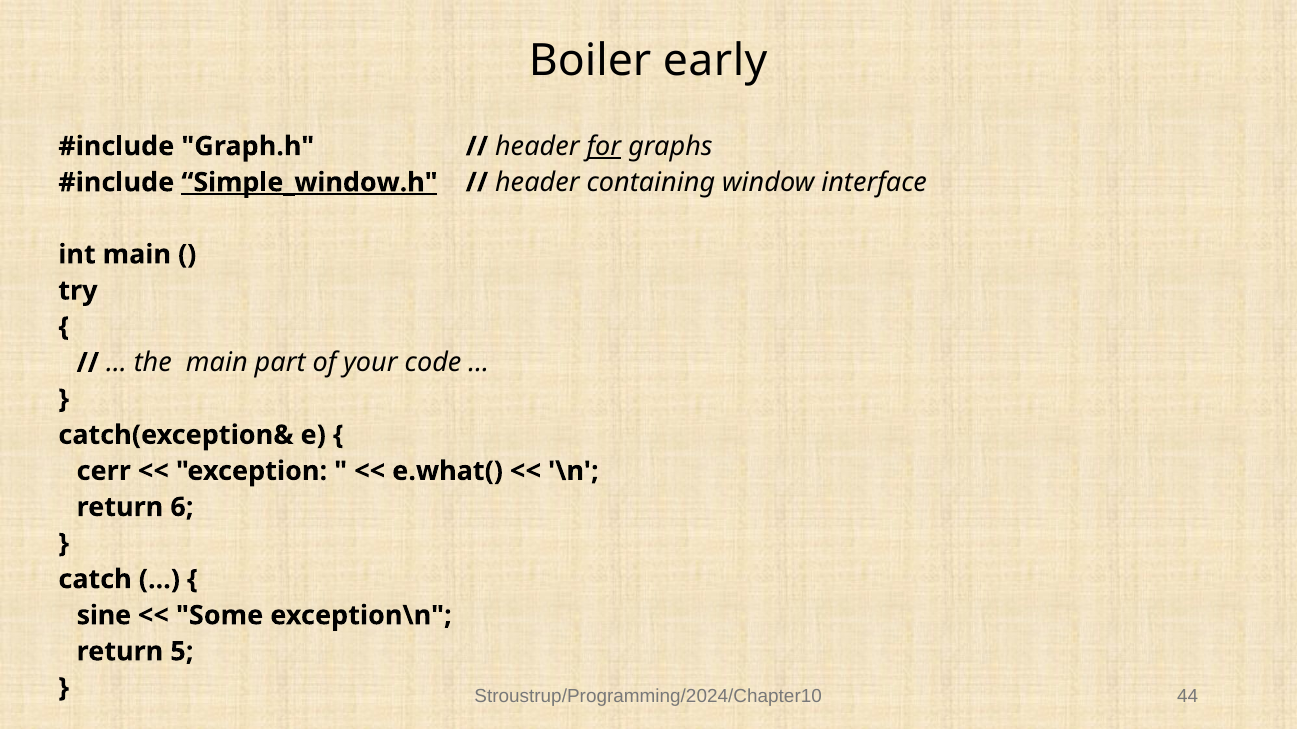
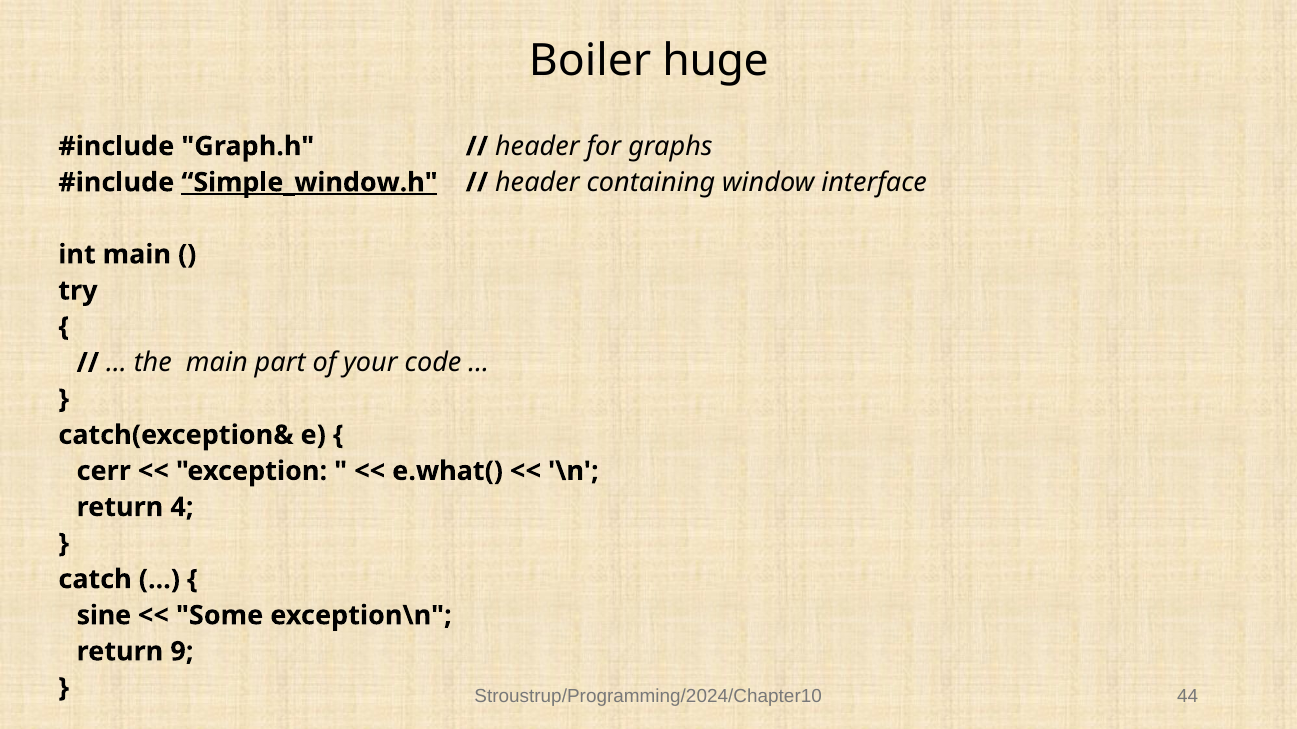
early: early -> huge (716, 61)
for underline: present -> none (604, 146)
6: 6 -> 4 (182, 508)
5: 5 -> 9 (182, 652)
